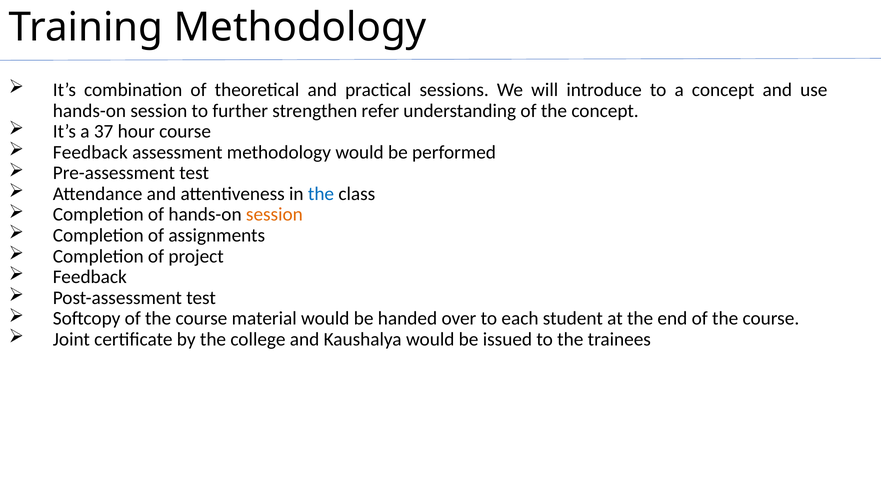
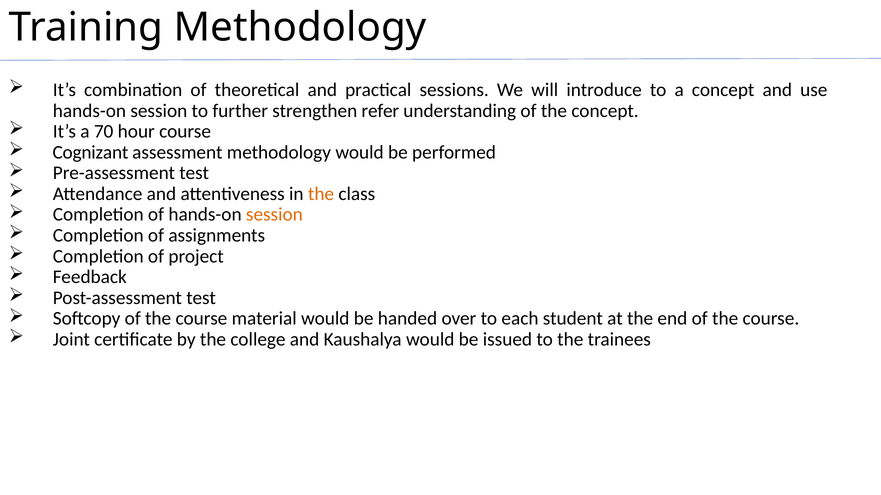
37: 37 -> 70 (104, 132)
Feedback: Feedback -> Cognizant (90, 152)
the colour: blue -> orange (321, 194)
